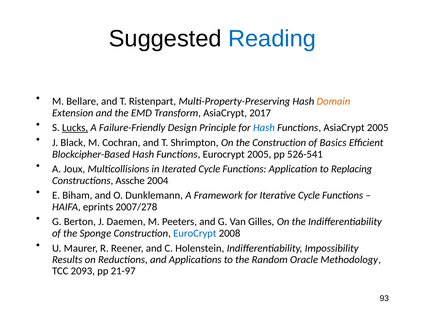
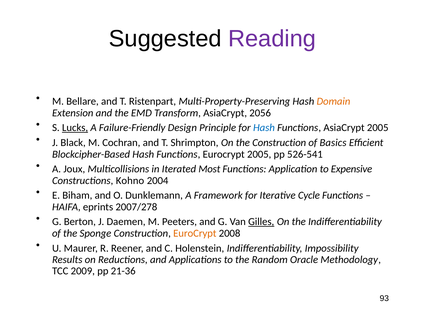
Reading colour: blue -> purple (272, 39)
2017: 2017 -> 2056 (260, 113)
Iterated Cycle: Cycle -> Most (209, 169)
Replacing: Replacing -> Expensive (352, 169)
Assche: Assche -> Kohno (130, 180)
Gilles underline: none -> present (261, 222)
EuroCrypt colour: blue -> orange (195, 233)
2093: 2093 -> 2009 (83, 271)
21-97: 21-97 -> 21-36 (123, 271)
